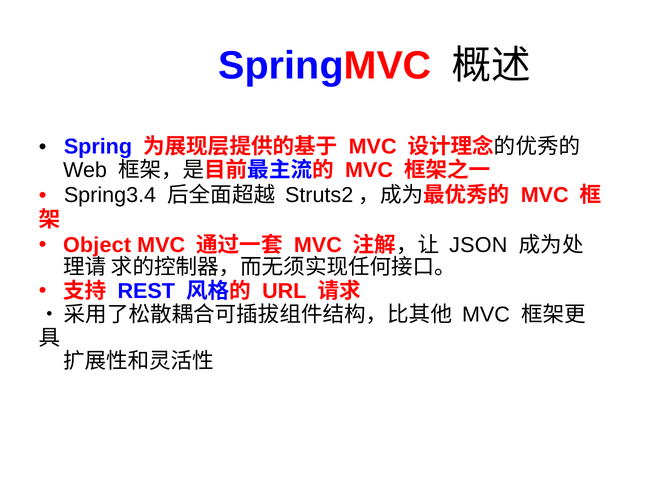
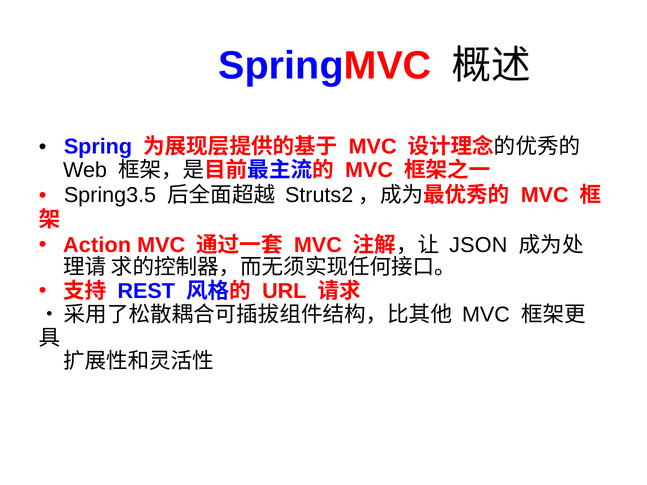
Spring3.4: Spring3.4 -> Spring3.5 (110, 195)
Object: Object -> Action (97, 245)
